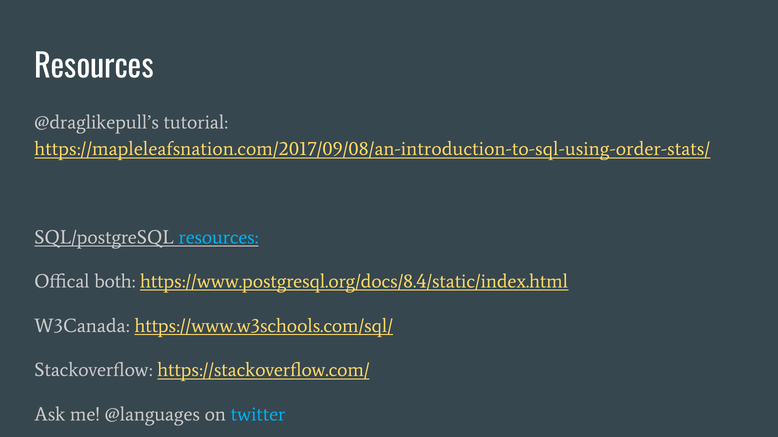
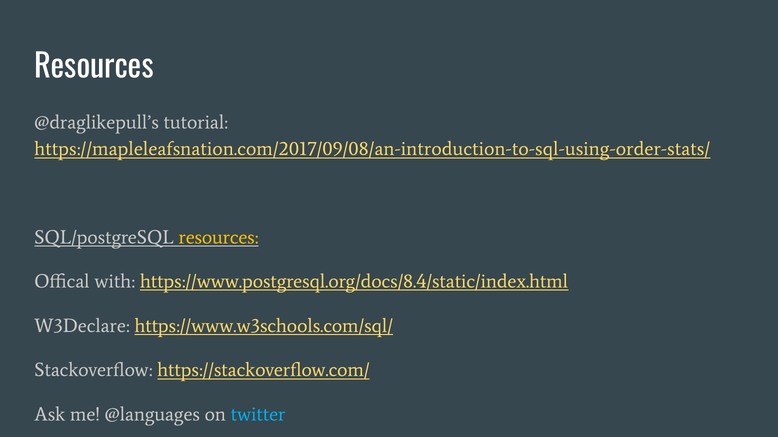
resources colour: light blue -> yellow (218, 238)
both: both -> with (115, 282)
W3Canada: W3Canada -> W3Declare (82, 326)
